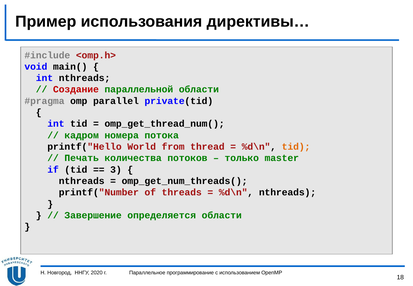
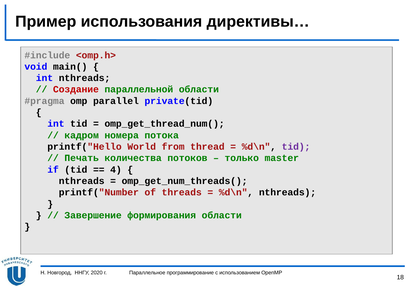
tid colour: orange -> purple (296, 147)
3: 3 -> 4 (116, 170)
определяется: определяется -> формирования (162, 215)
